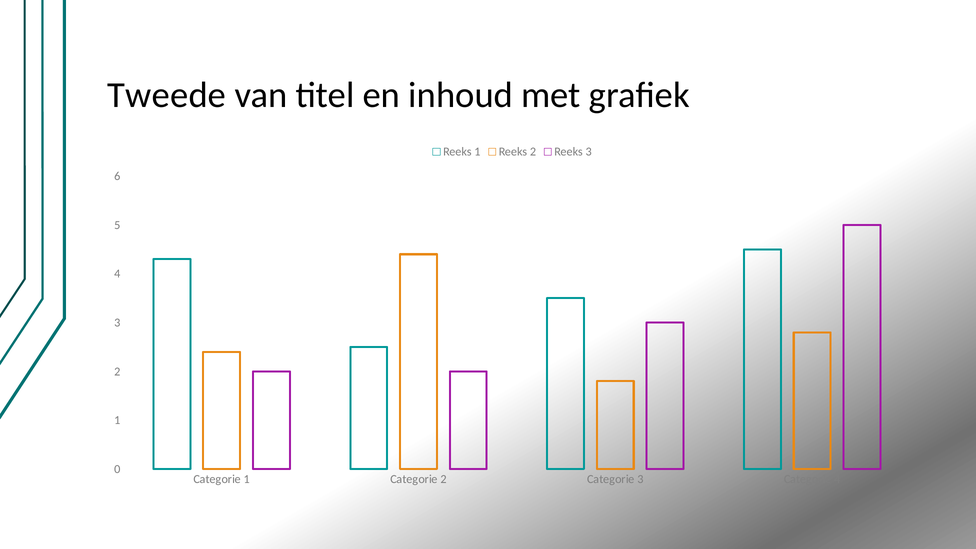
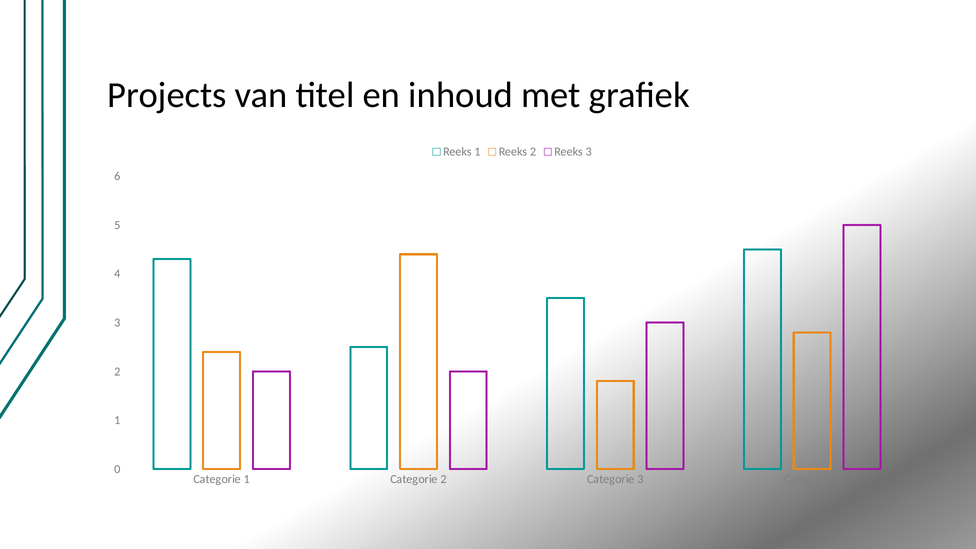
Tweede: Tweede -> Projects (167, 95)
